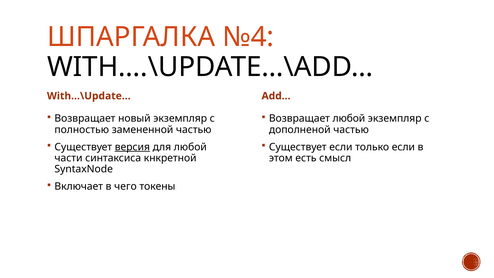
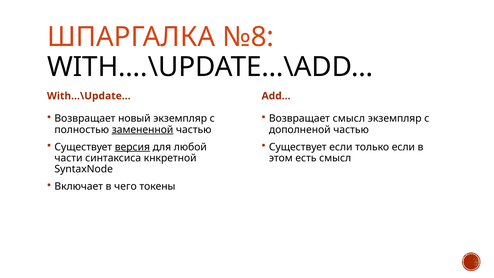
№4: №4 -> №8 (248, 37)
Возвращает любой: любой -> смысл (349, 119)
замененной underline: none -> present (143, 130)
